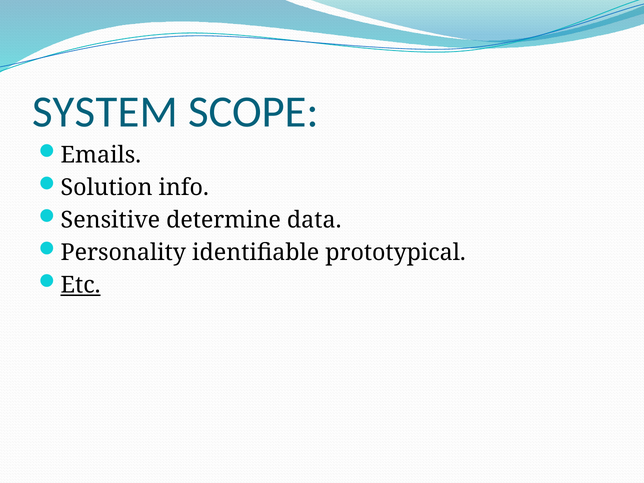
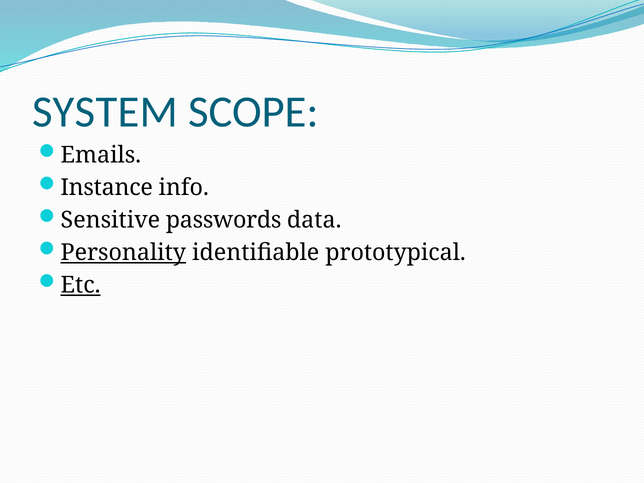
Solution: Solution -> Instance (107, 188)
determine: determine -> passwords (224, 220)
Personality underline: none -> present (123, 253)
